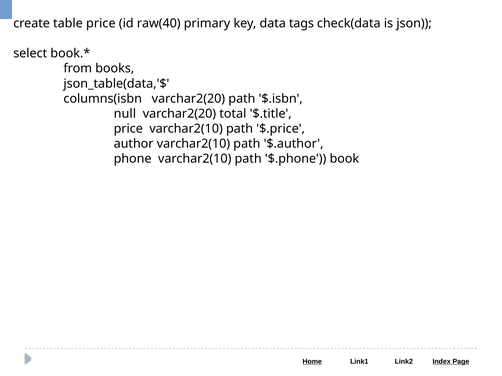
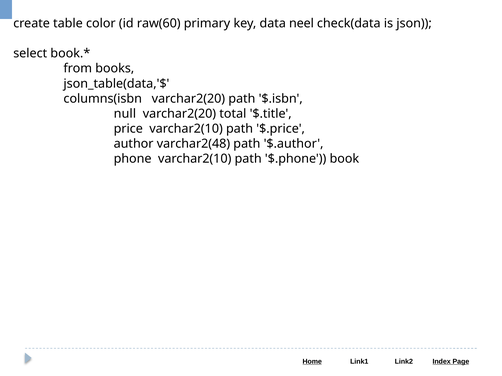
table price: price -> color (101, 23)
raw(40: raw(40 -> raw(60 (159, 23)
tags: tags -> neel (301, 23)
author varchar2(10: varchar2(10 -> varchar2(48 (193, 144)
